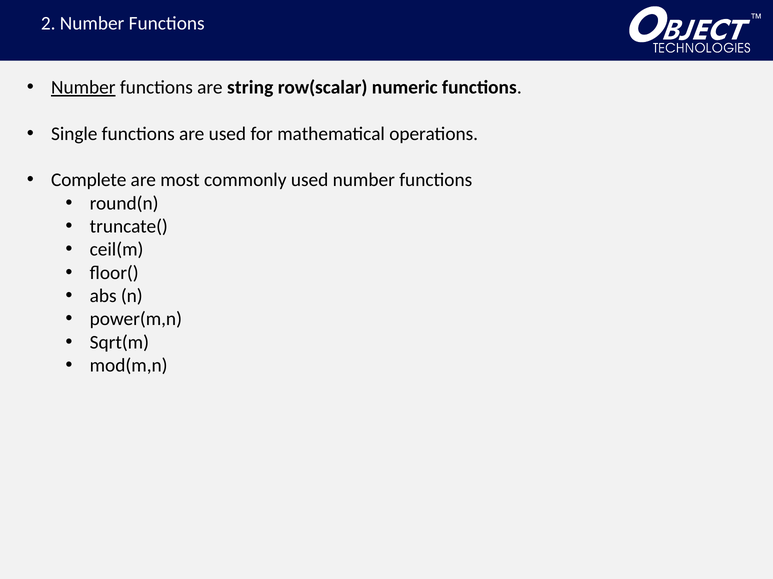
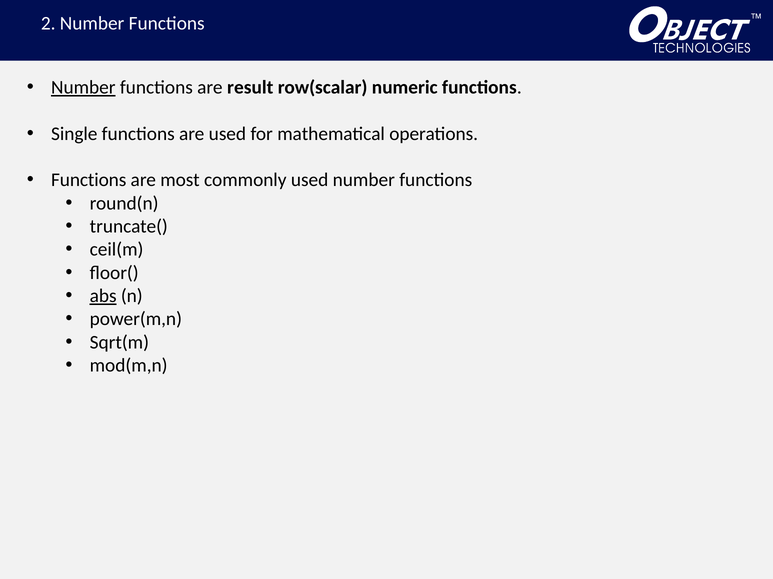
string: string -> result (250, 88)
Complete: Complete -> Functions (89, 180)
abs underline: none -> present (103, 296)
